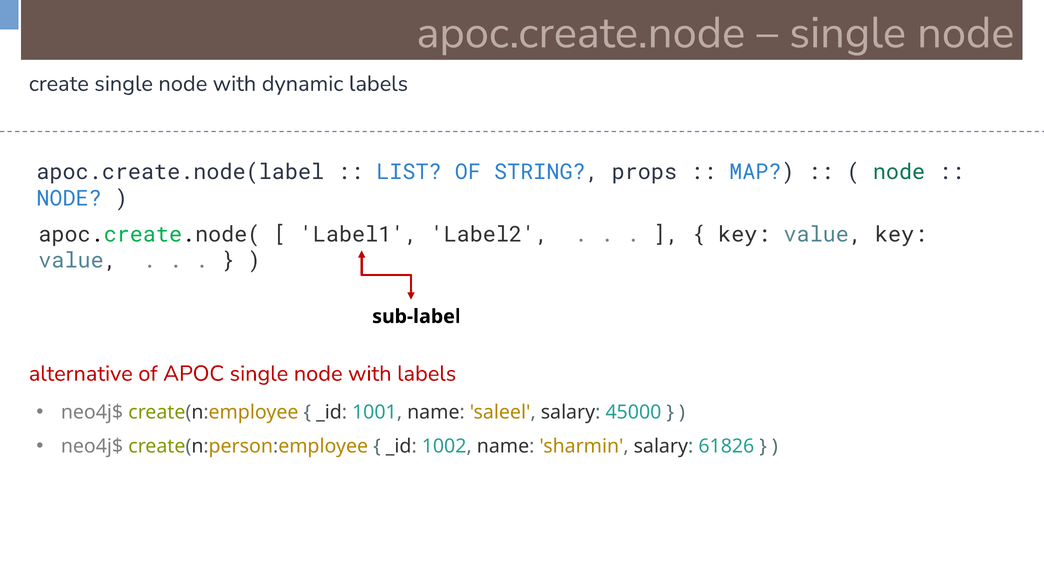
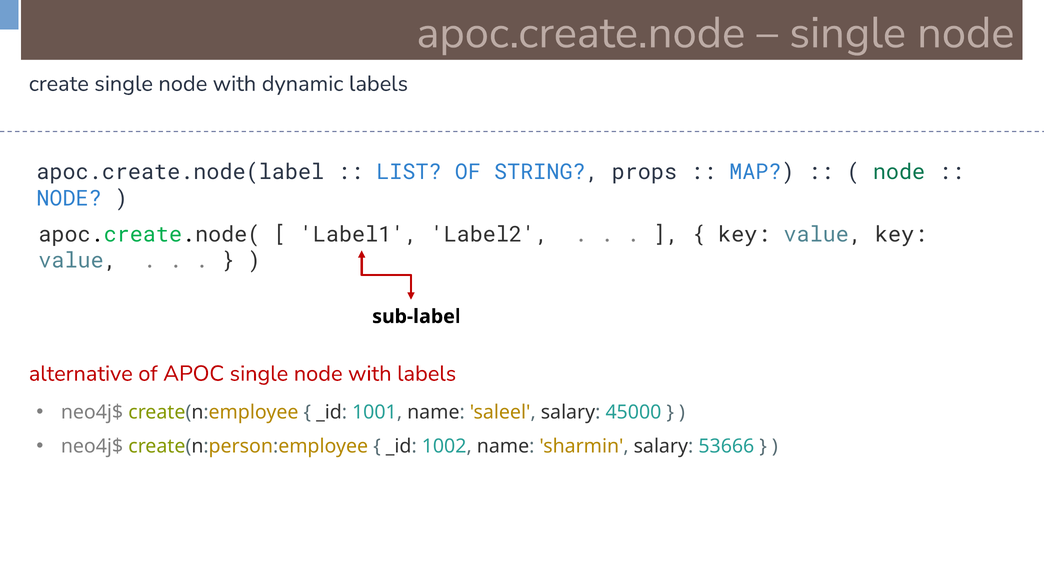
61826: 61826 -> 53666 (726, 446)
